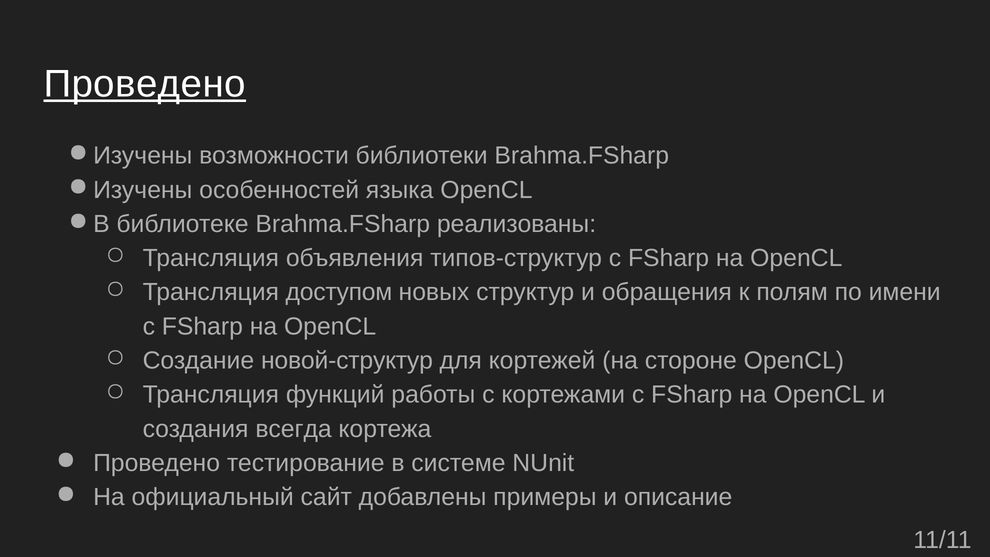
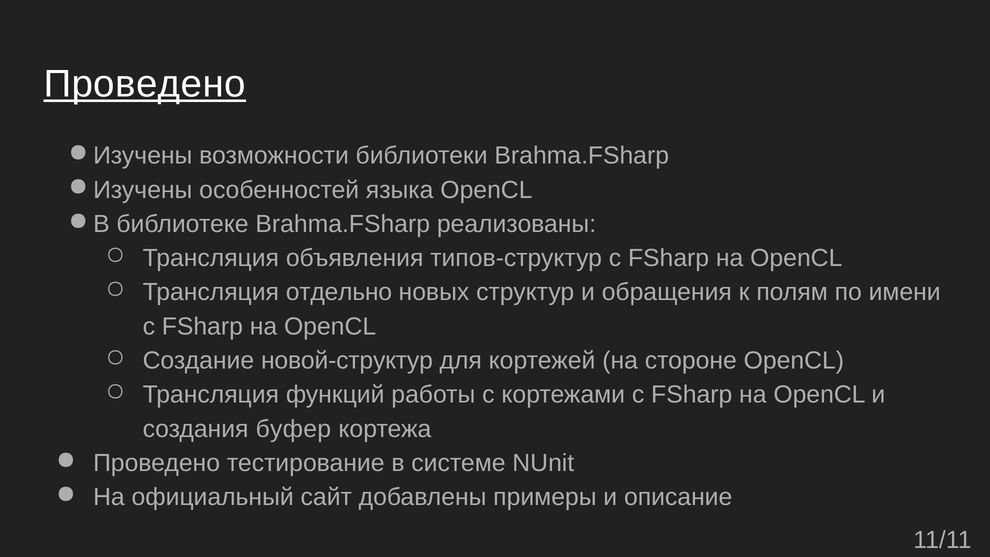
доступом: доступом -> отдельно (339, 292)
всегда: всегда -> буфер (293, 429)
